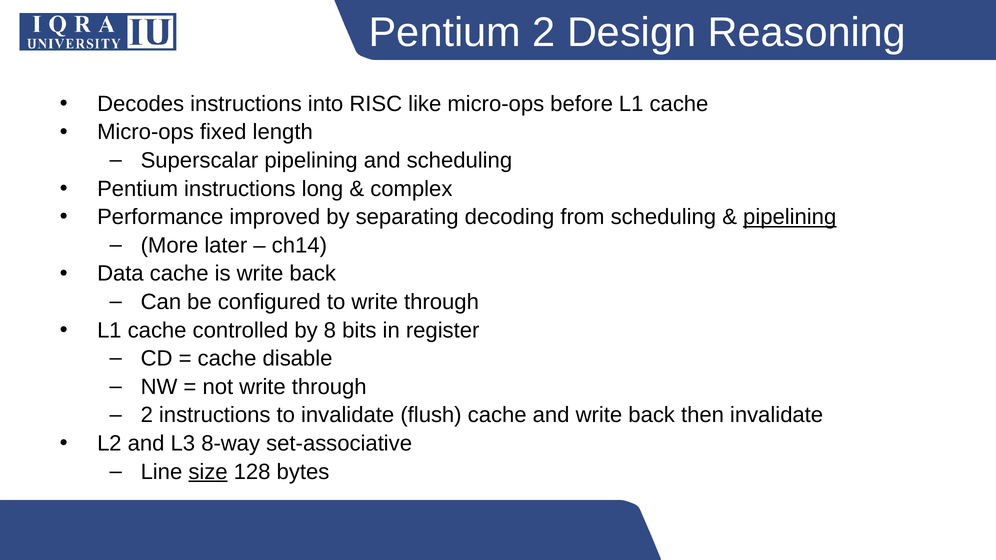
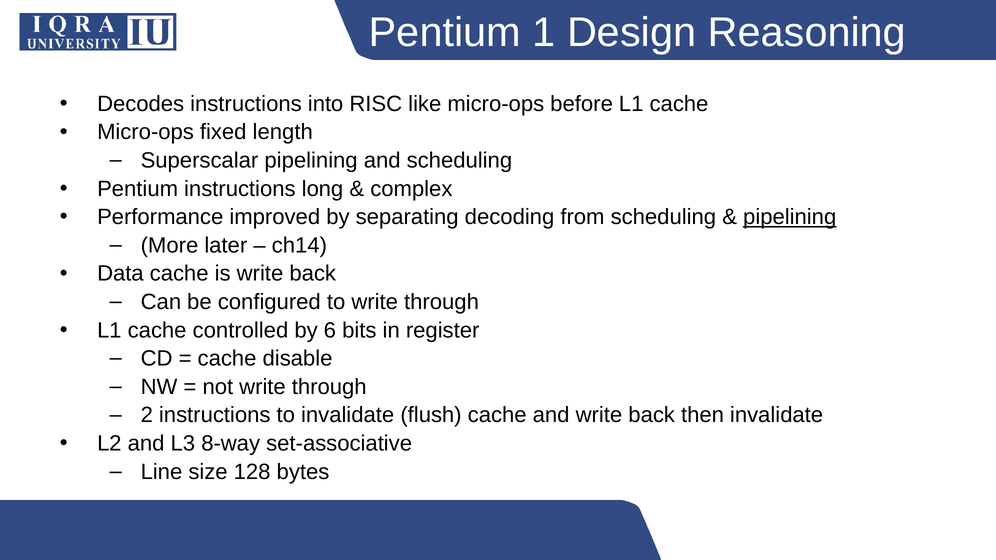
Pentium 2: 2 -> 1 (544, 33)
8: 8 -> 6 (330, 330)
size underline: present -> none (208, 472)
